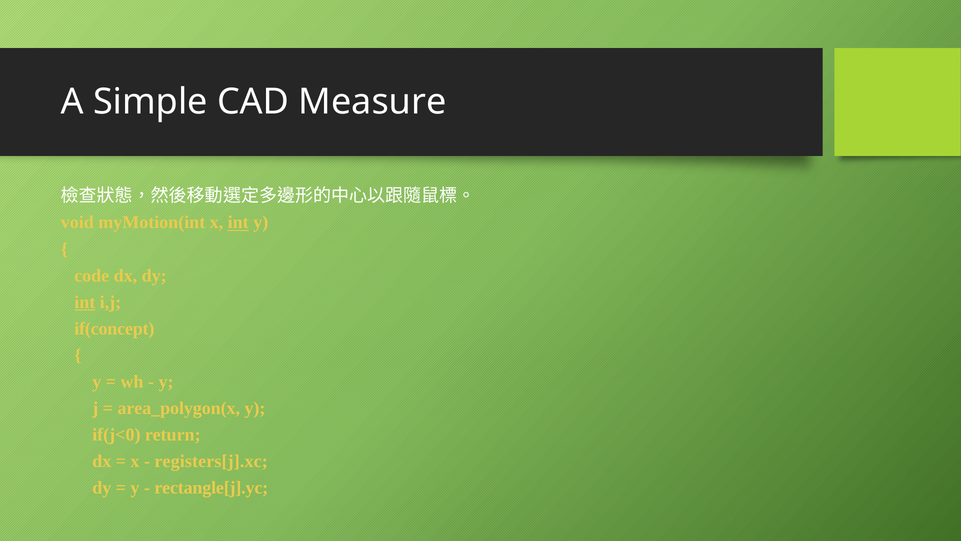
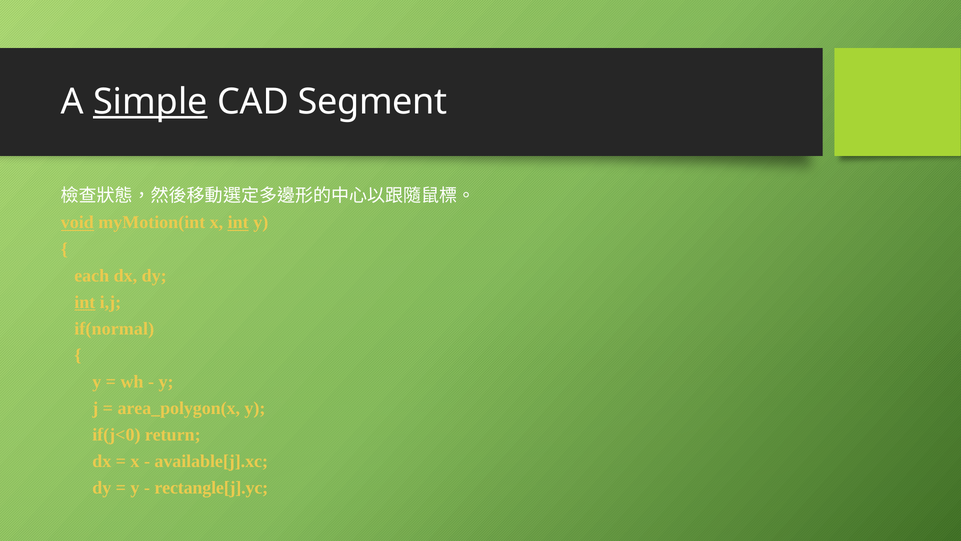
Simple underline: none -> present (150, 102)
Measure: Measure -> Segment (373, 102)
void underline: none -> present (77, 222)
code: code -> each (92, 275)
if(concept: if(concept -> if(normal (114, 328)
registers[j].xc: registers[j].xc -> available[j].xc (211, 461)
